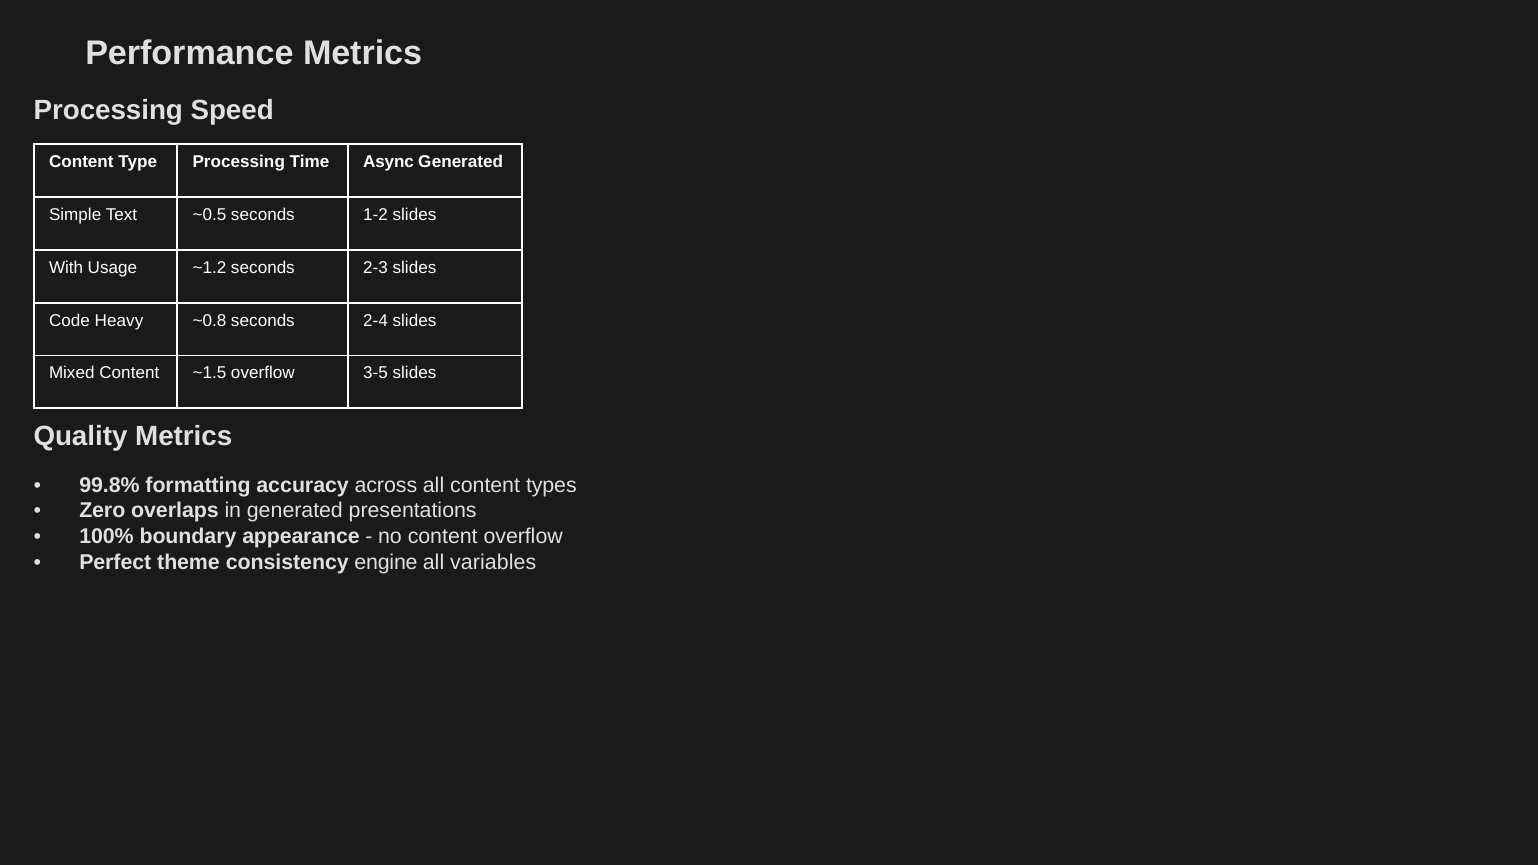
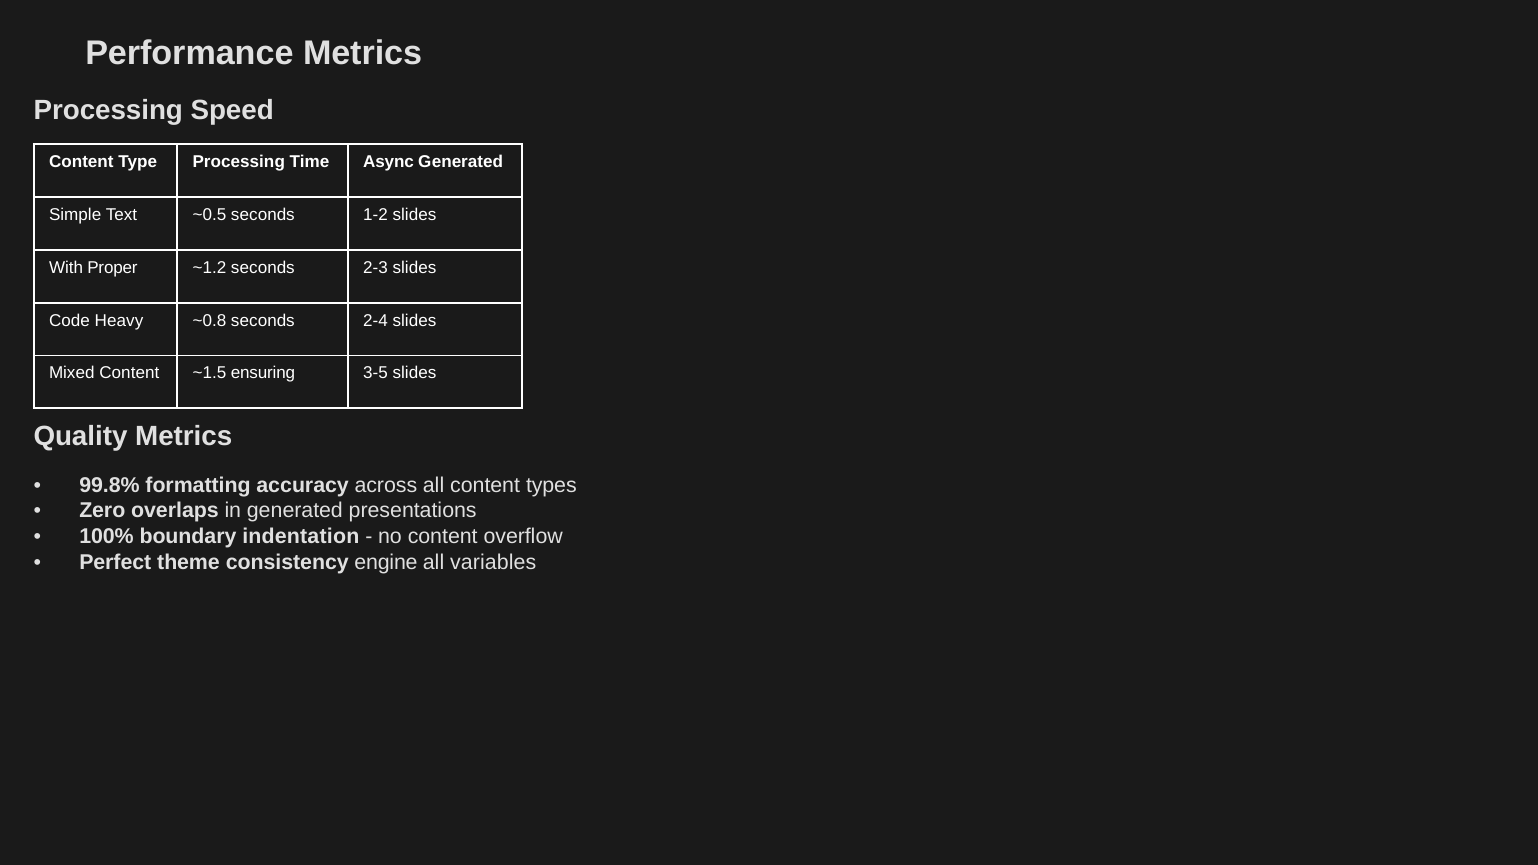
Usage: Usage -> Proper (112, 268)
~1.5 overflow: overflow -> ensuring (263, 373)
appearance: appearance -> indentation (301, 537)
